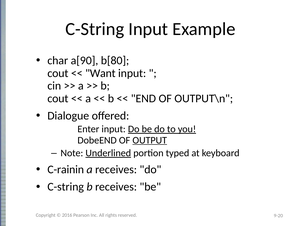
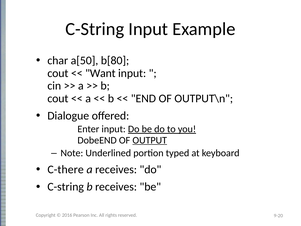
a[90: a[90 -> a[50 (84, 60)
Underlined underline: present -> none (108, 153)
C-rainin: C-rainin -> C-there (66, 169)
